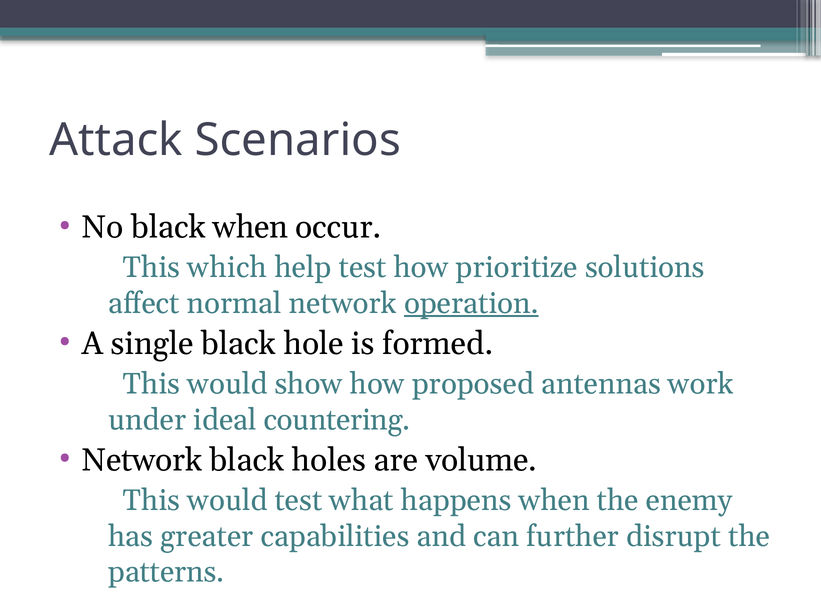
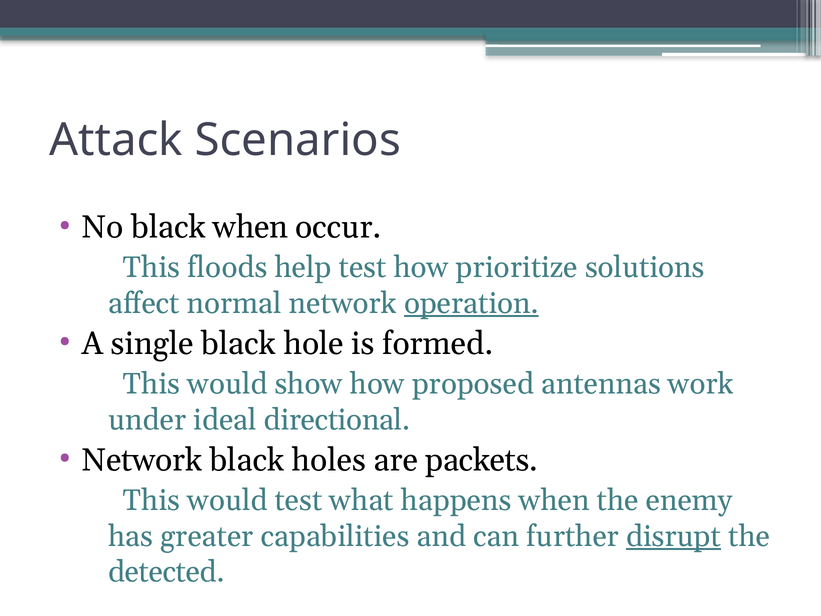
which: which -> floods (227, 268)
countering: countering -> directional (337, 420)
volume: volume -> packets (481, 460)
disrupt underline: none -> present (674, 536)
patterns: patterns -> detected (166, 572)
